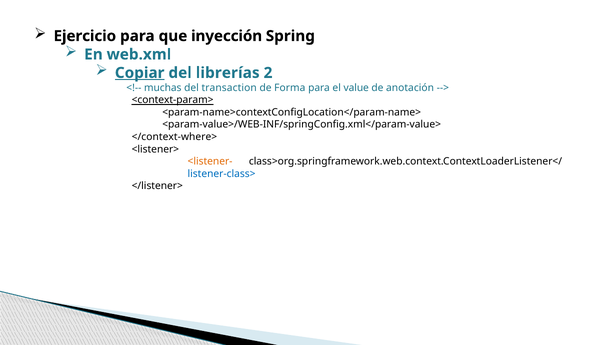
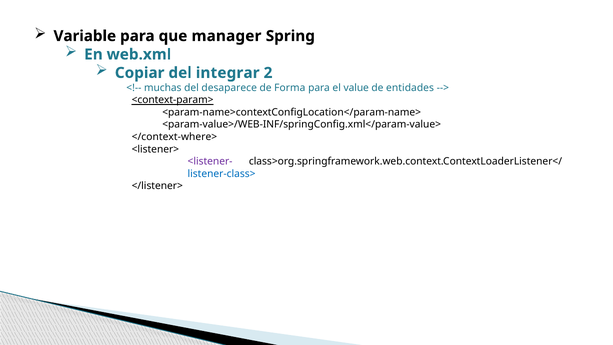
Ejercicio: Ejercicio -> Variable (85, 36)
inyección: inyección -> manager (226, 36)
Copiar underline: present -> none (140, 73)
librerías: librerías -> integrar (228, 73)
transaction: transaction -> desaparece (229, 88)
anotación: anotación -> entidades (410, 88)
<listener- colour: orange -> purple (210, 161)
